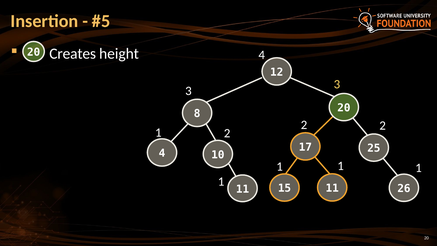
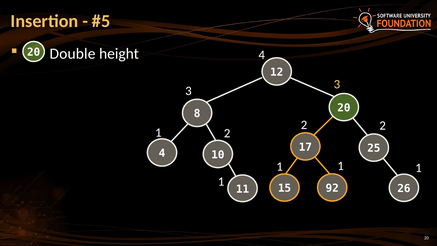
Creates: Creates -> Double (73, 54)
15 11: 11 -> 92 (332, 188)
